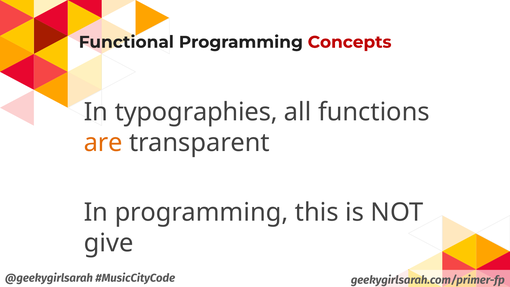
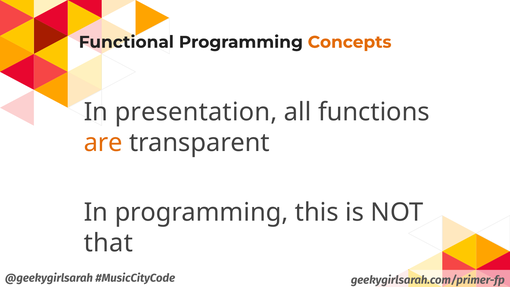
Concepts colour: red -> orange (350, 42)
typographies: typographies -> presentation (196, 112)
give: give -> that (108, 243)
